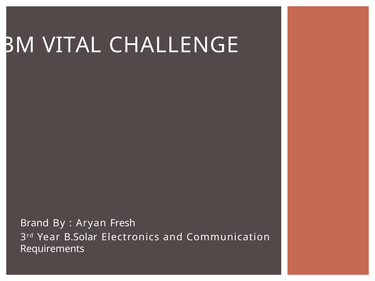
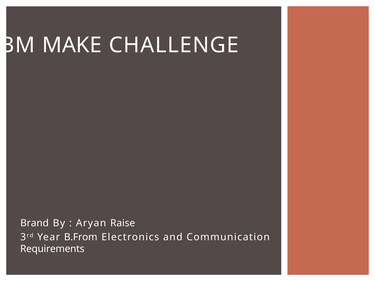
VITAL: VITAL -> MAKE (72, 45)
Fresh: Fresh -> Raise (123, 223)
B.Solar: B.Solar -> B.From (81, 237)
